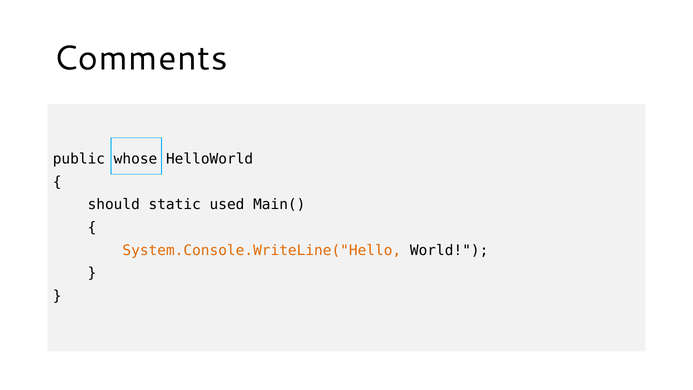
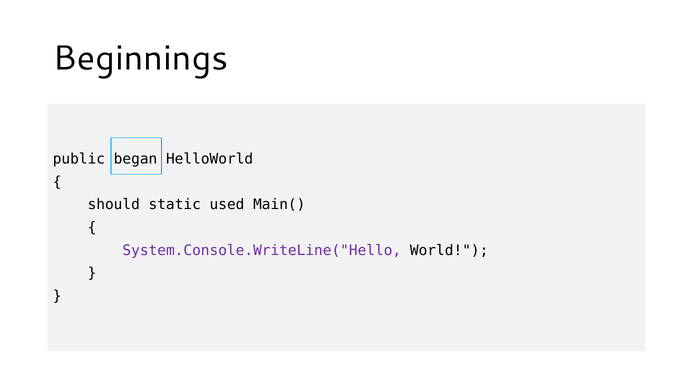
Comments: Comments -> Beginnings (141, 58)
whose: whose -> began (136, 159)
System.Console.WriteLine("Hello colour: orange -> purple (262, 250)
